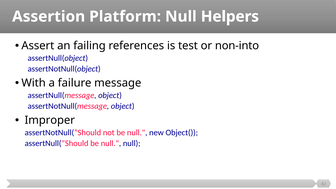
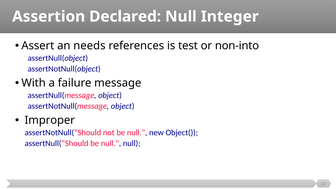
Platform: Platform -> Declared (125, 17)
Helpers: Helpers -> Integer (230, 17)
failing: failing -> needs (89, 46)
